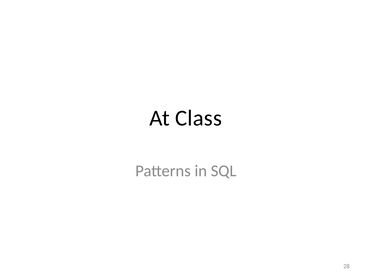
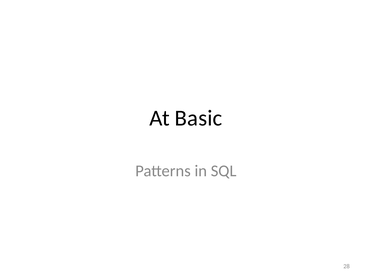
Class: Class -> Basic (199, 118)
